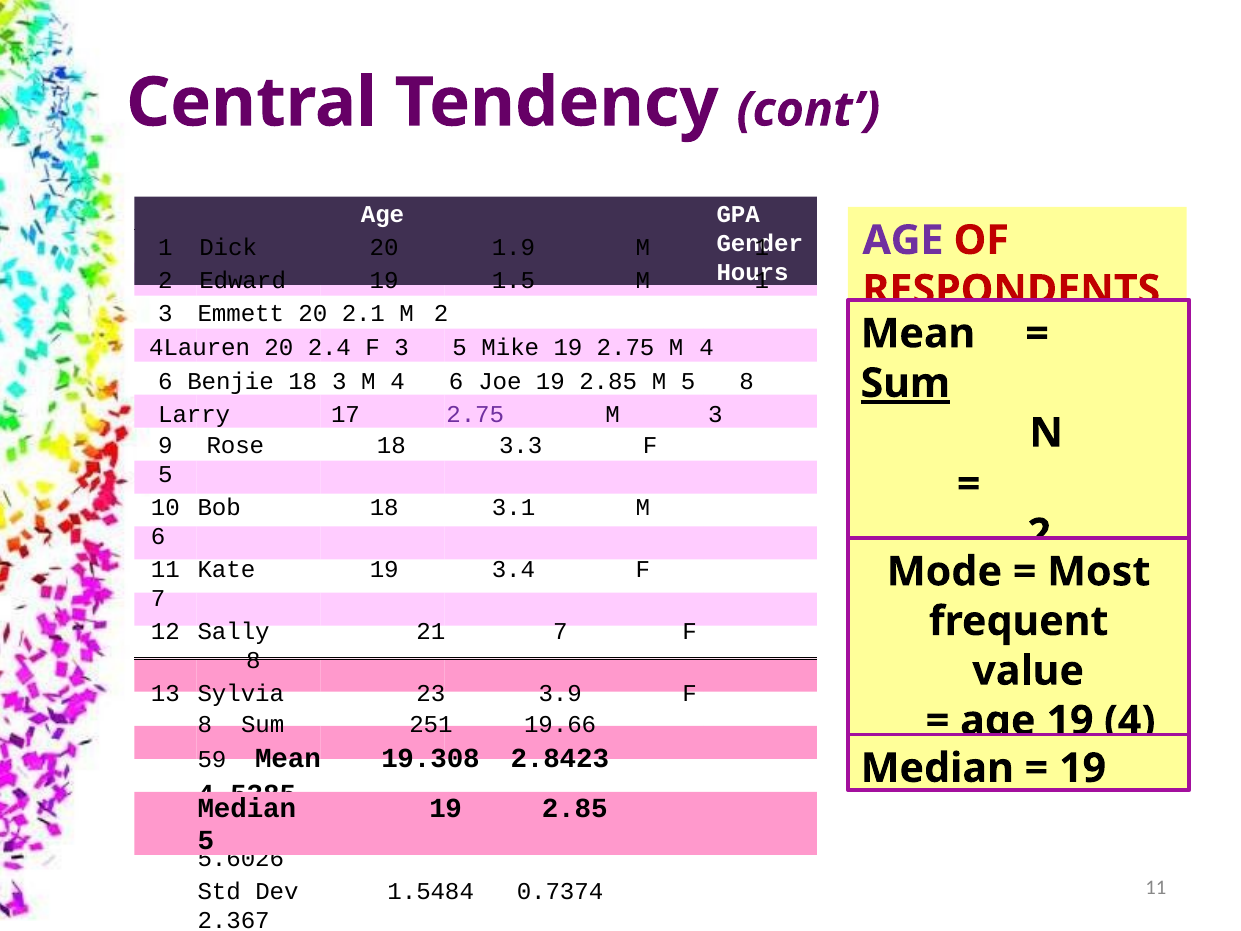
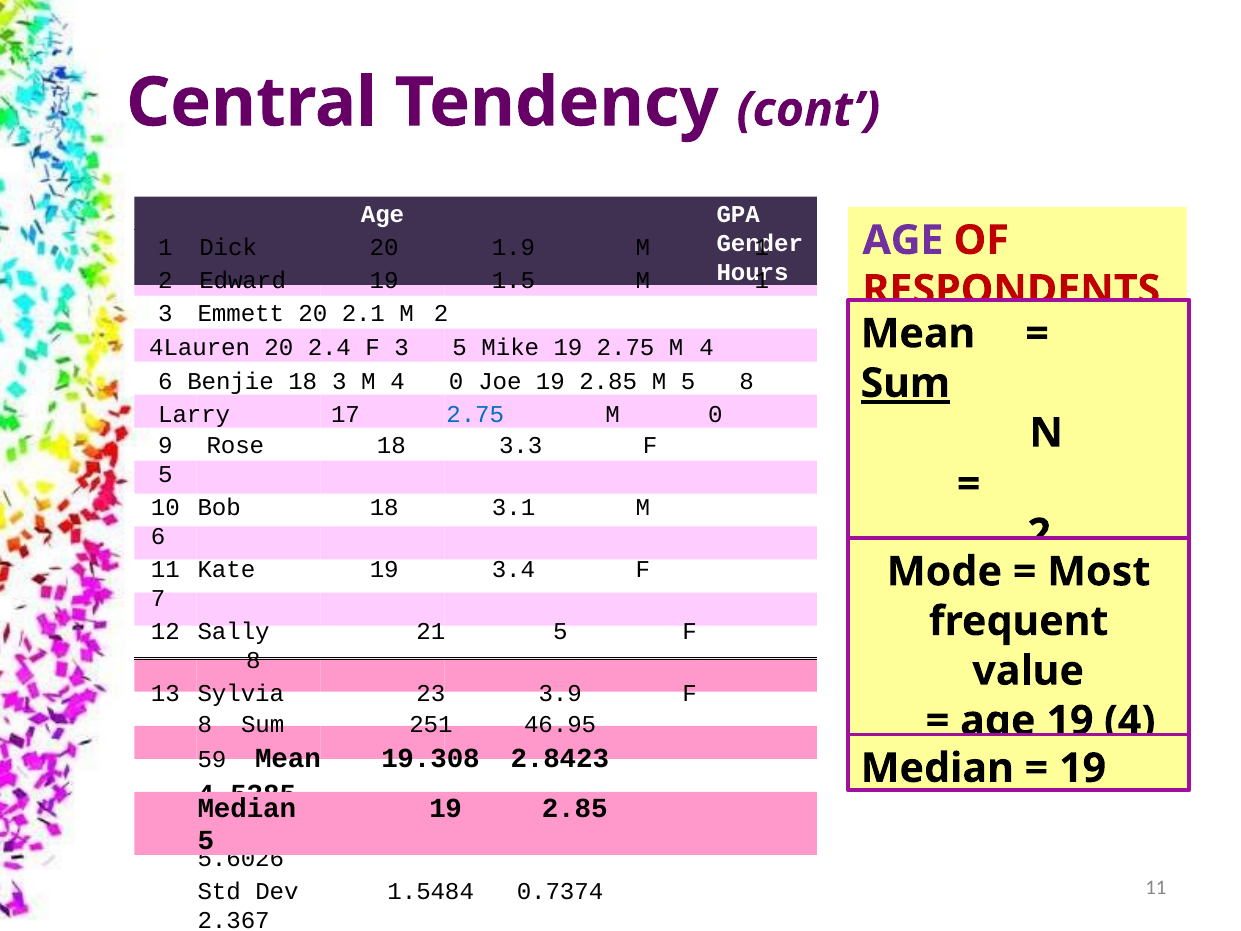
3 M 4 6: 6 -> 0 (456, 381)
2.75 colour: purple -> blue (475, 414)
M 3: 3 -> 0 (715, 414)
21 7: 7 -> 5 (560, 631)
19.66: 19.66 -> 46.95 (560, 724)
